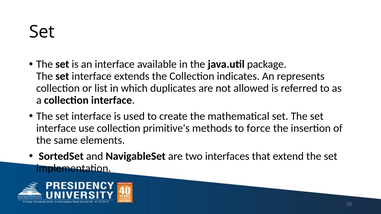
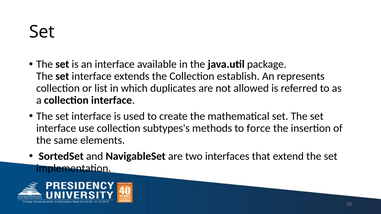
indicates: indicates -> establish (238, 76)
primitive's: primitive's -> subtypes's (166, 128)
